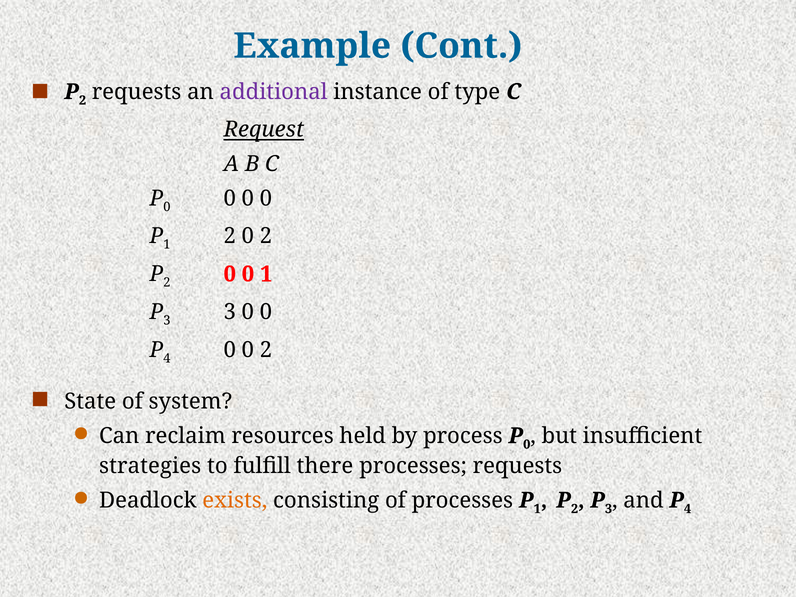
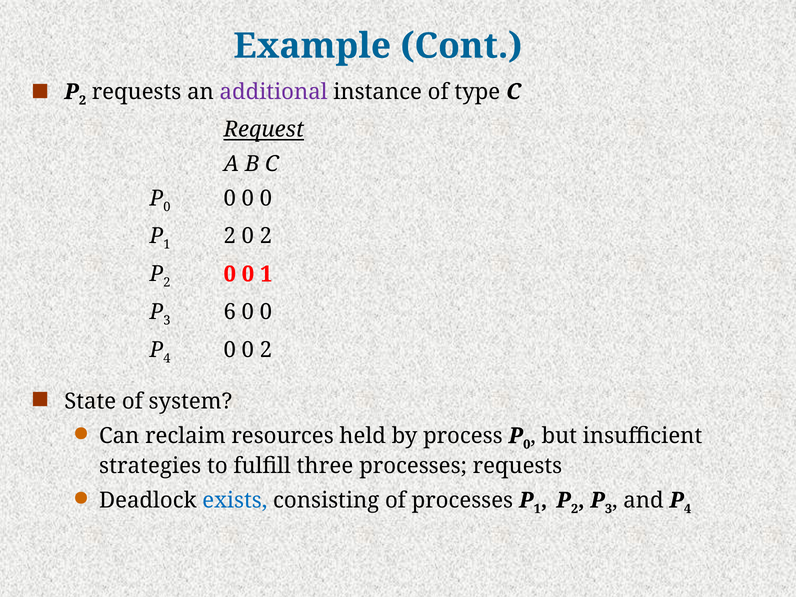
3: 3 -> 6 (230, 312)
there: there -> three (325, 466)
exists colour: orange -> blue (235, 500)
